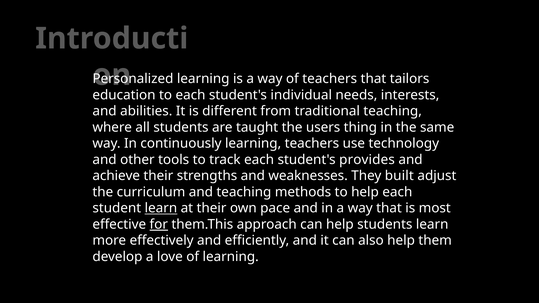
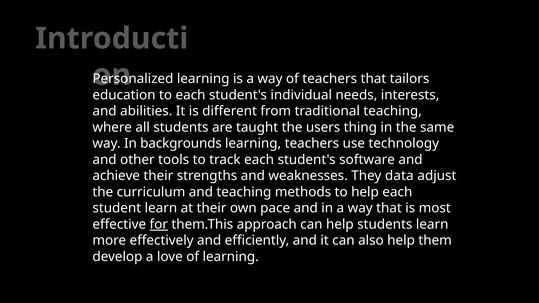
continuously: continuously -> backgrounds (181, 144)
provides: provides -> software (367, 160)
built: built -> data (399, 176)
learn underline: present -> none (161, 208)
